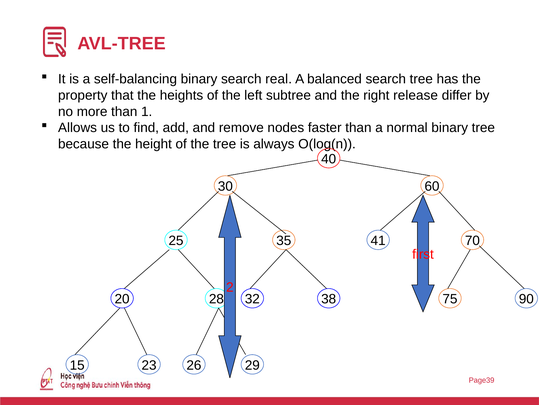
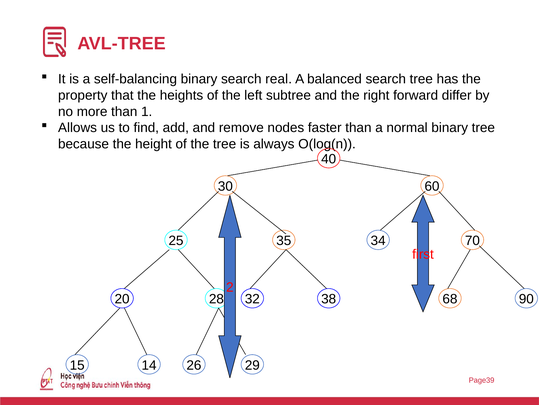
release: release -> forward (416, 95)
41: 41 -> 34 (378, 240)
75: 75 -> 68 (450, 299)
23: 23 -> 14 (149, 365)
